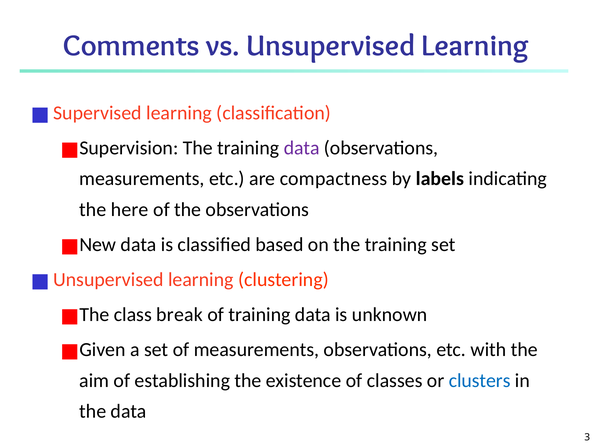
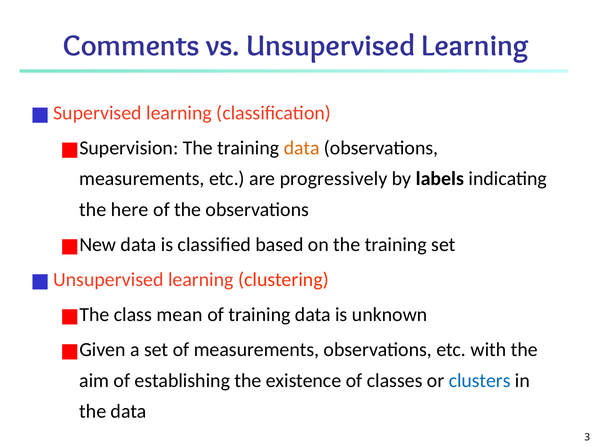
data colour: purple -> orange (302, 148)
compactness: compactness -> progressively (334, 179)
break: break -> mean (180, 315)
